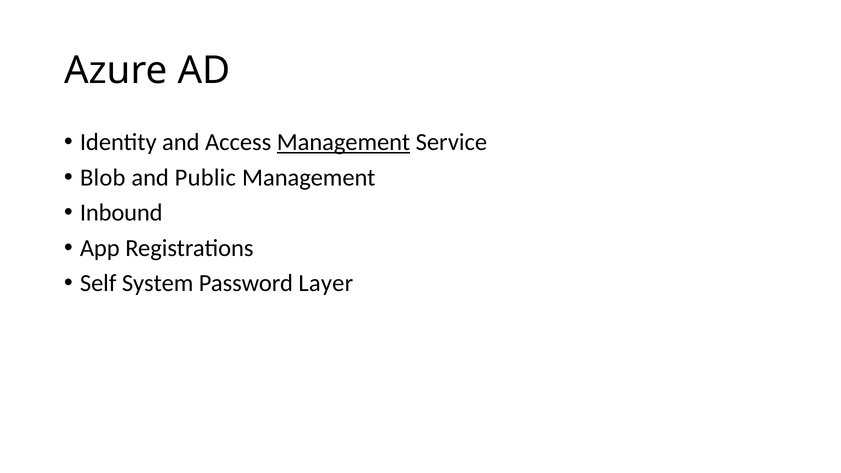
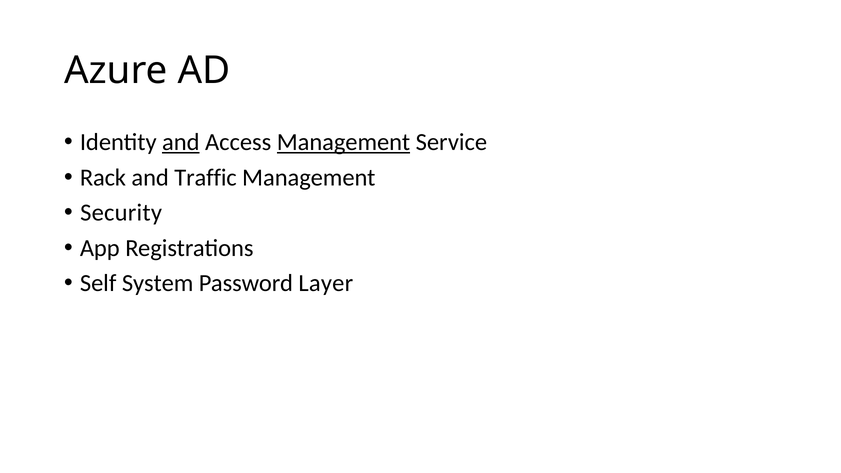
and underline: none -> present (181, 142)
Blob: Blob -> Rack (103, 177)
Public: Public -> Traffic (206, 177)
Inbound: Inbound -> Security (121, 213)
